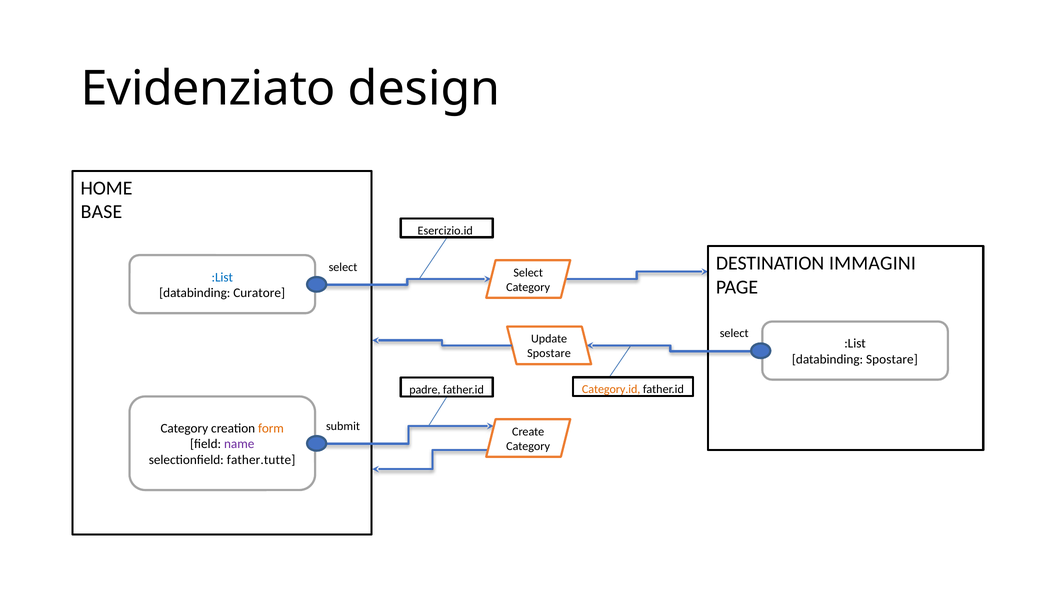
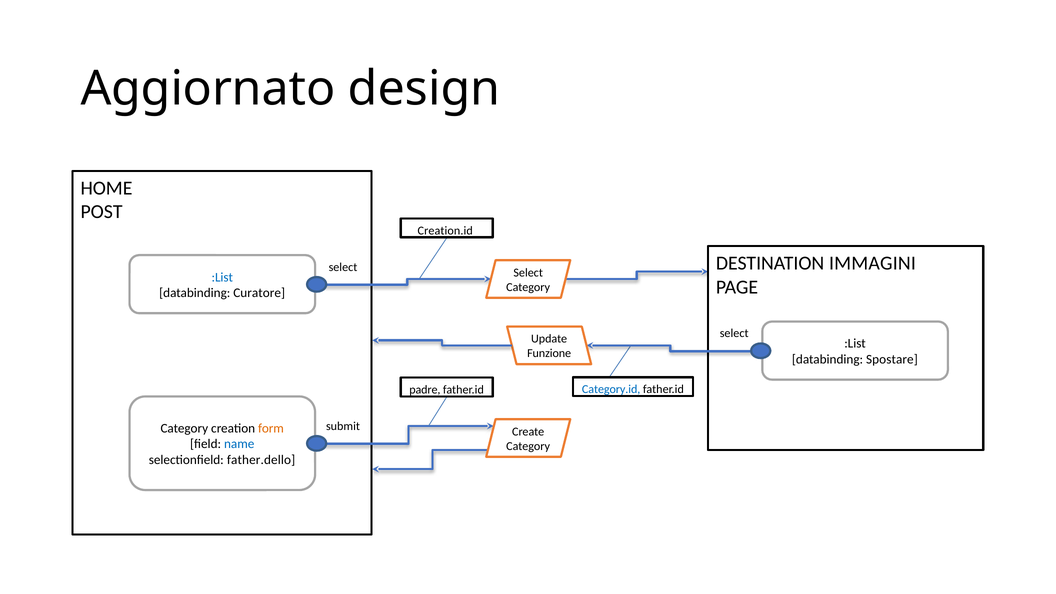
Evidenziato: Evidenziato -> Aggiornato (208, 89)
BASE: BASE -> POST (102, 212)
Esercizio.id: Esercizio.id -> Creation.id (445, 231)
Spostare: Spostare -> Funzione (549, 353)
Category.id colour: orange -> blue (611, 389)
name colour: purple -> blue (239, 444)
father.tutte: father.tutte -> father.dello (261, 460)
